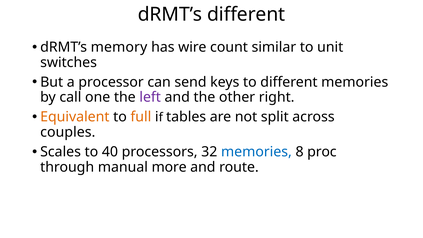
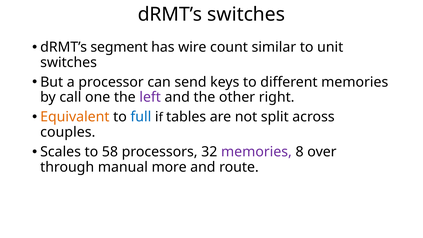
dRMT’s different: different -> switches (246, 15)
memory: memory -> segment (119, 47)
full colour: orange -> blue (141, 117)
40: 40 -> 58 (110, 152)
memories colour: blue -> purple (256, 152)
proc: proc -> over (322, 152)
